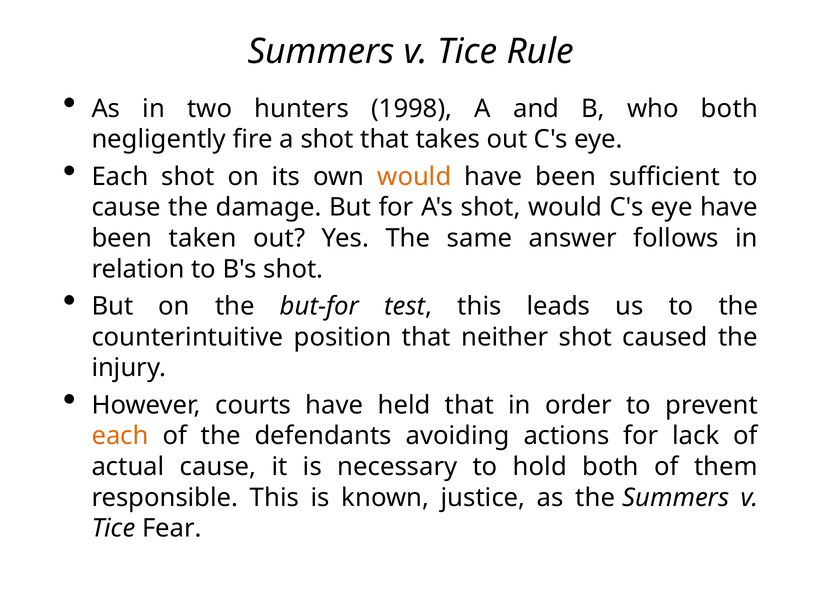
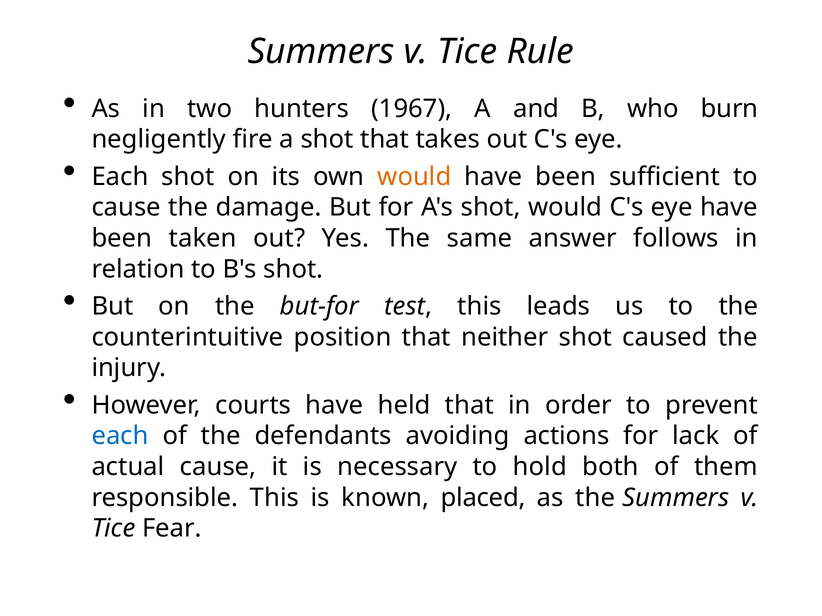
1998: 1998 -> 1967 (412, 109)
who both: both -> burn (730, 109)
each colour: orange -> blue (120, 436)
justice: justice -> placed (483, 498)
